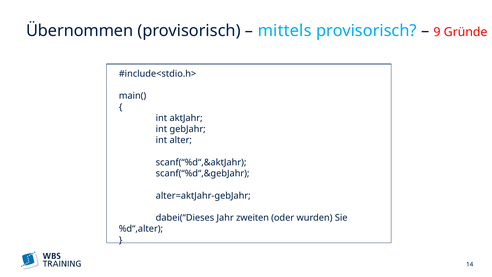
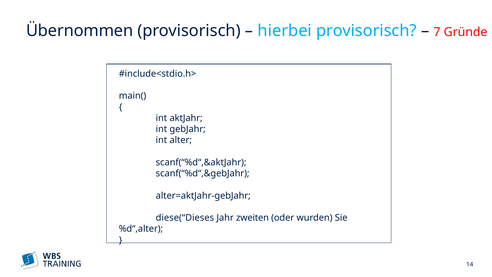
mittels: mittels -> hierbei (285, 31)
9: 9 -> 7 (437, 32)
dabei(“Dieses: dabei(“Dieses -> diese(“Dieses (185, 218)
